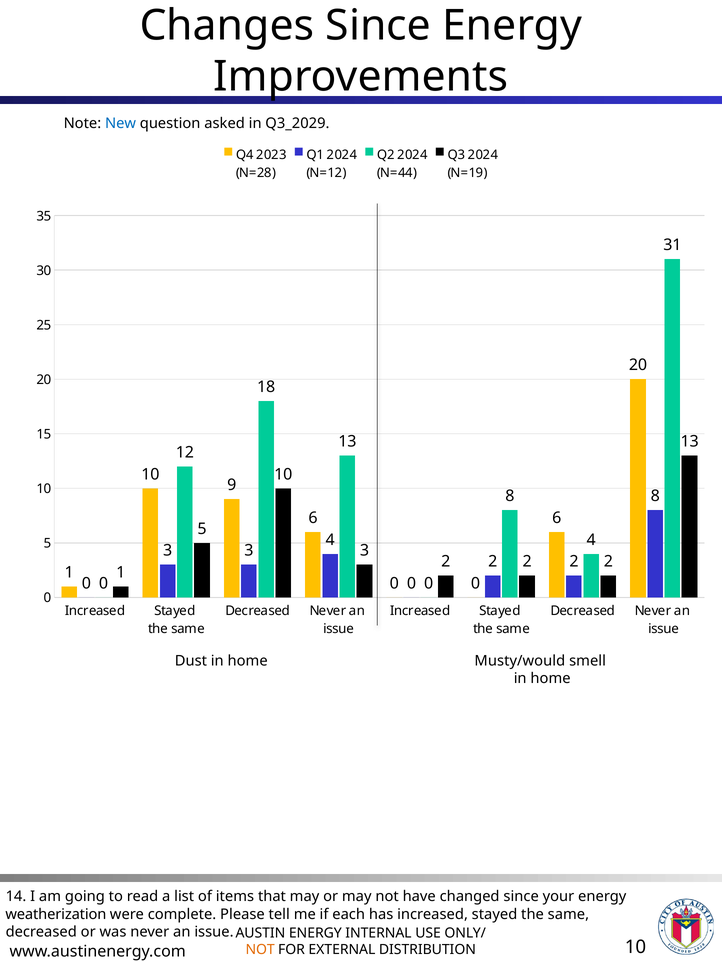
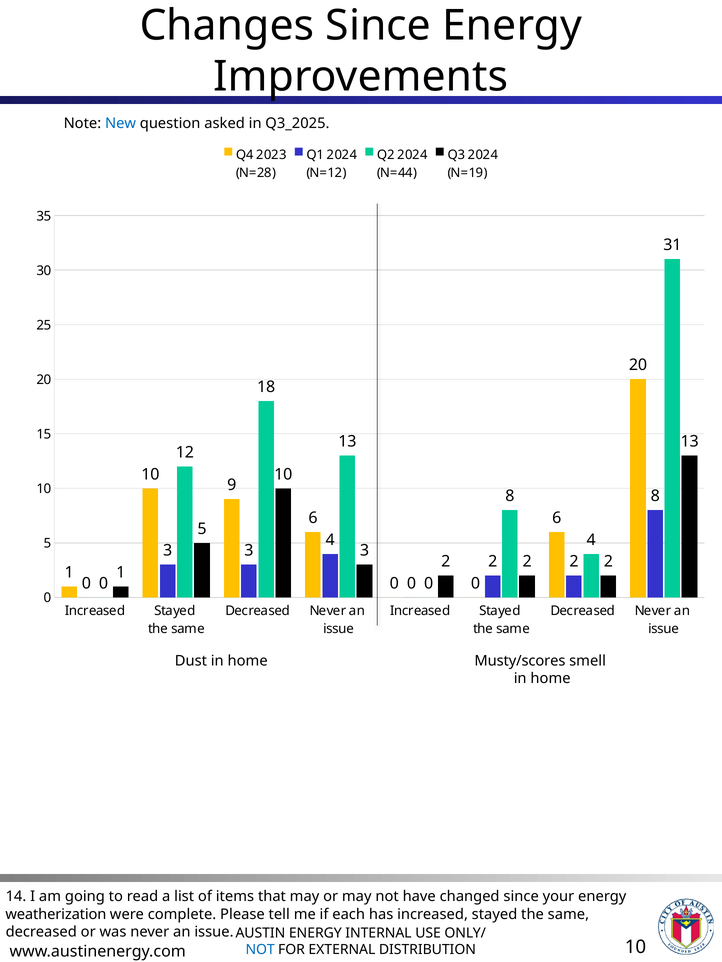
Q3_2029: Q3_2029 -> Q3_2025 (297, 123)
Musty/would: Musty/would -> Musty/scores (520, 661)
NOT colour: orange -> blue (260, 950)
